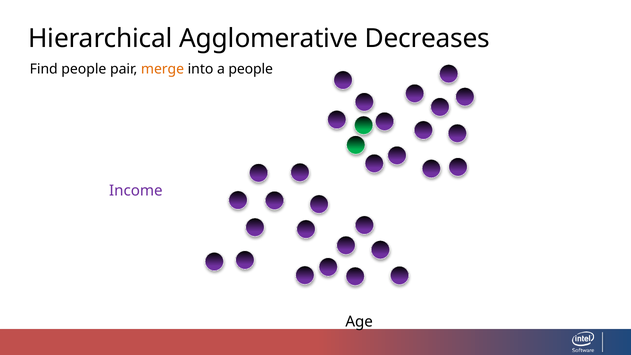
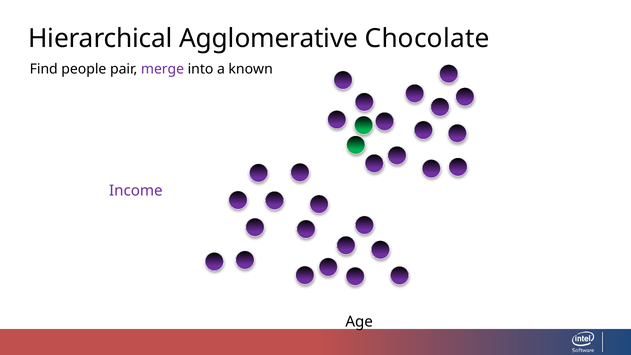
Decreases: Decreases -> Chocolate (427, 39)
merge colour: orange -> purple (163, 69)
a people: people -> known (251, 69)
